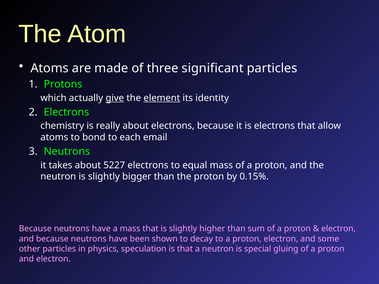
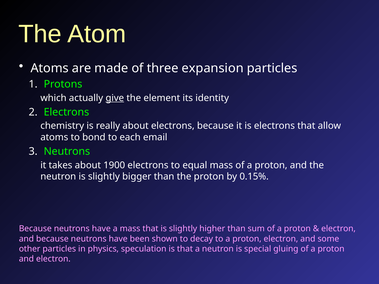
significant: significant -> expansion (213, 68)
element underline: present -> none (162, 98)
5227: 5227 -> 1900 (114, 165)
